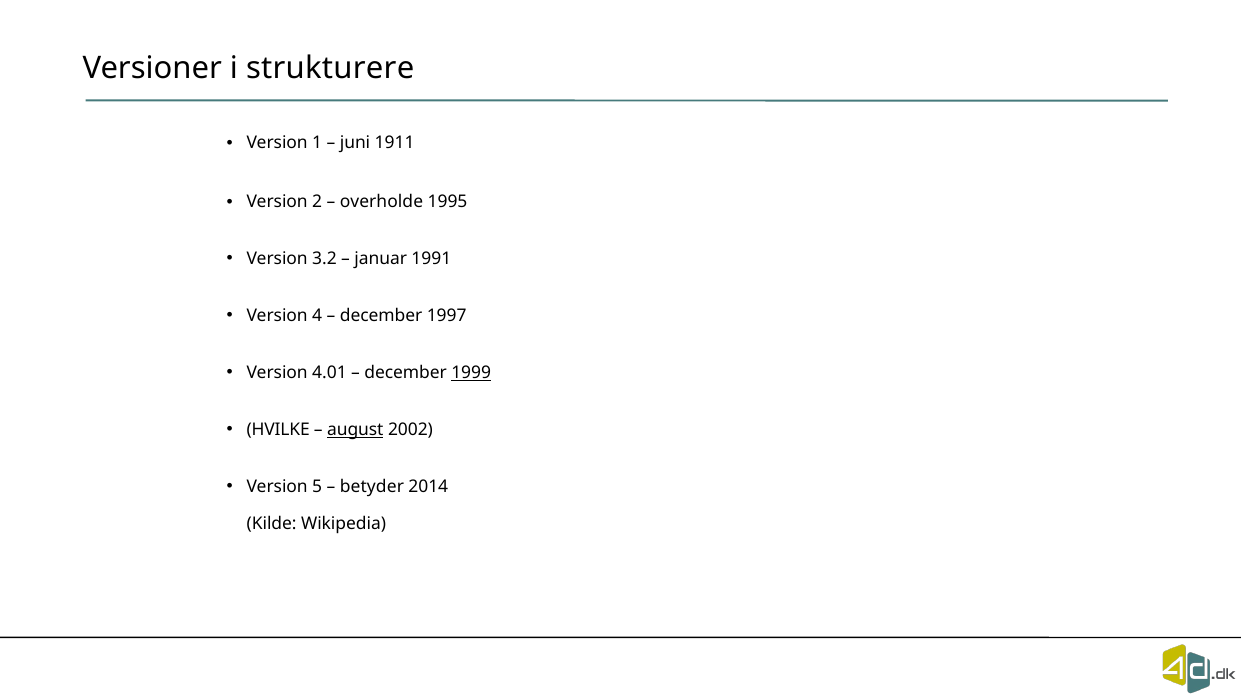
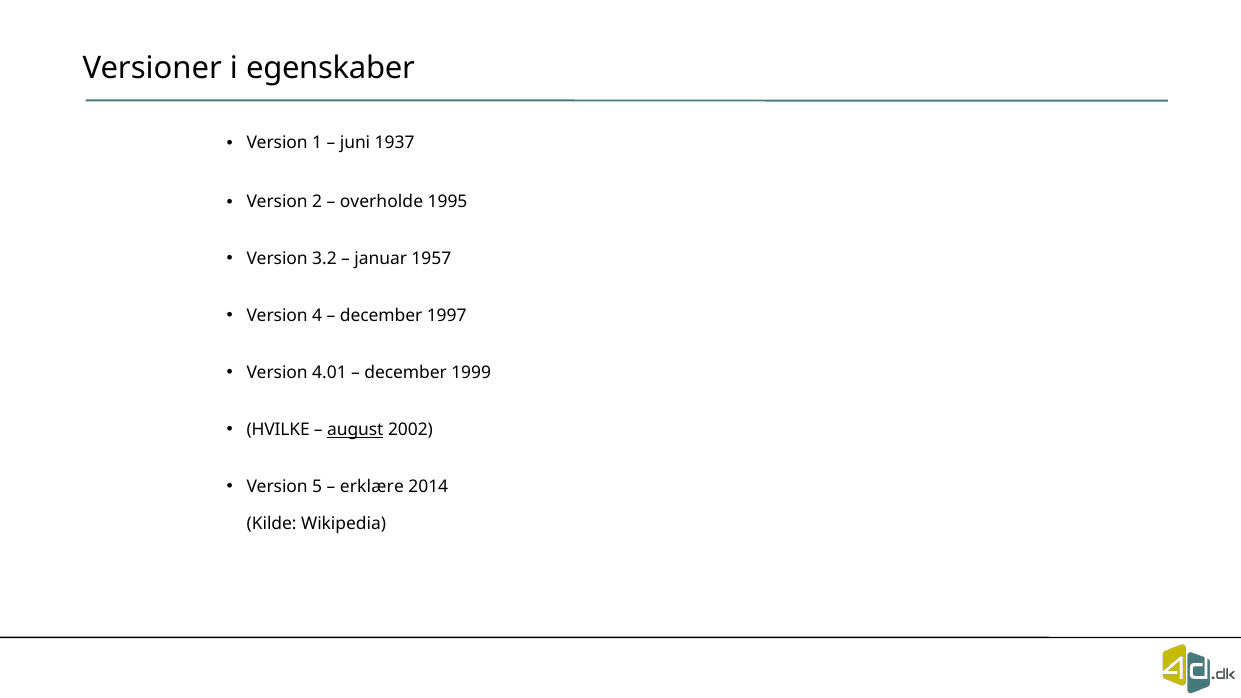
strukturere: strukturere -> egenskaber (330, 68)
1911: 1911 -> 1937 (395, 143)
1991: 1991 -> 1957 (431, 259)
1999 underline: present -> none (471, 373)
betyder: betyder -> erklære (372, 487)
